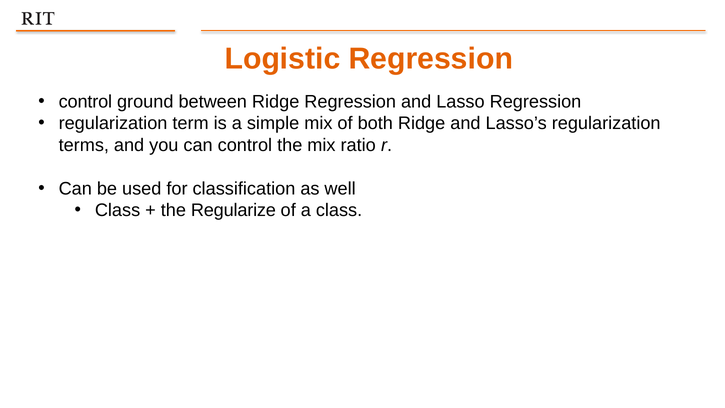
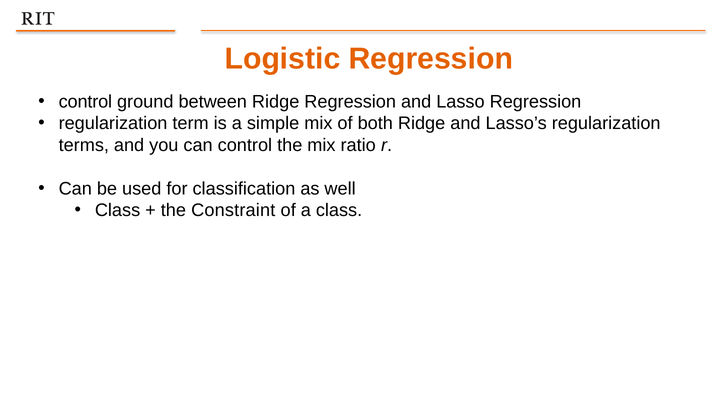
Regularize: Regularize -> Constraint (233, 210)
